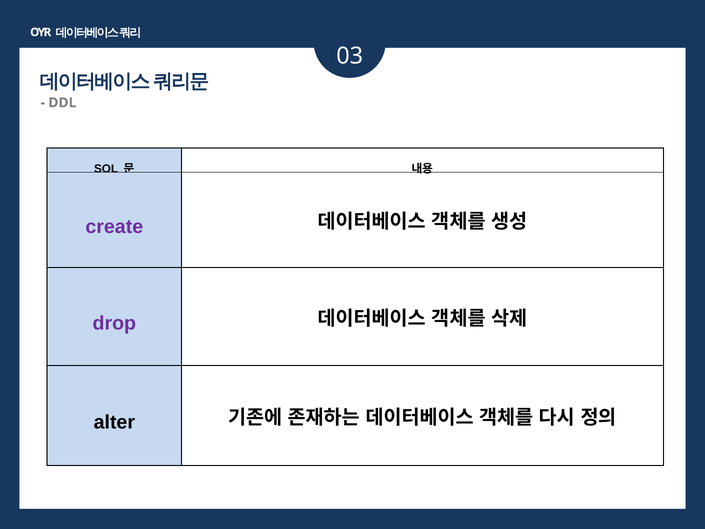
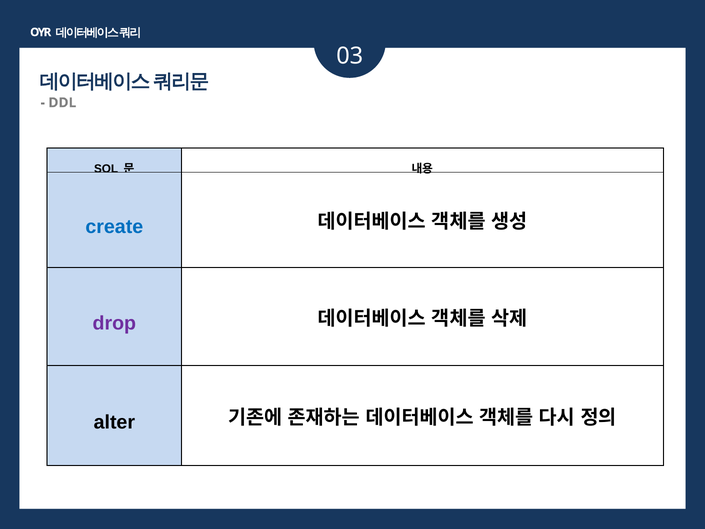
create colour: purple -> blue (114, 227)
